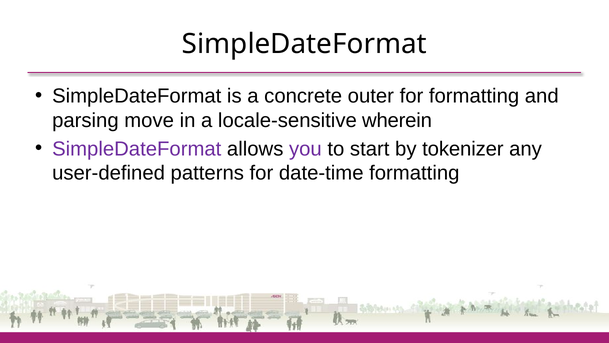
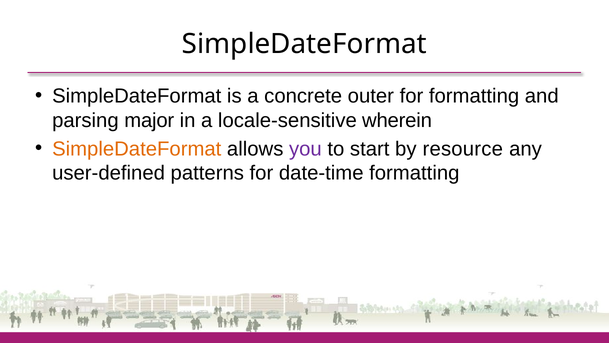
move: move -> major (149, 120)
SimpleDateFormat colour: purple -> orange (137, 149)
tokenizer: tokenizer -> resource (463, 149)
